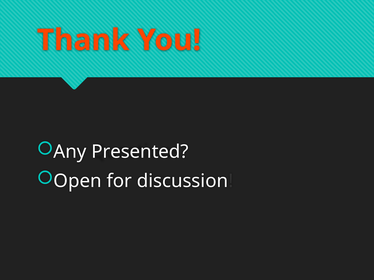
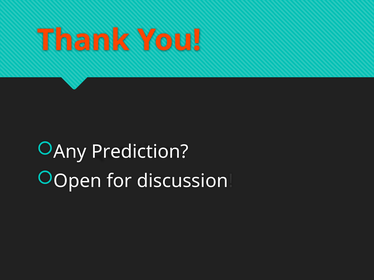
Presented: Presented -> Prediction (140, 152)
